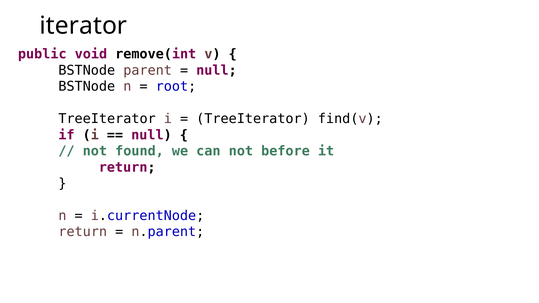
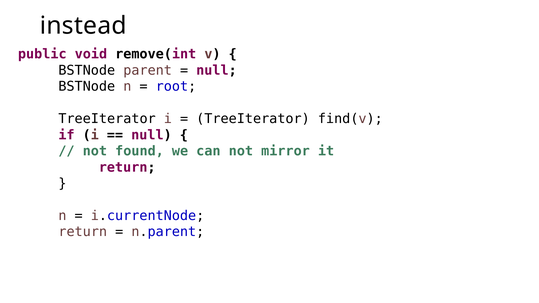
iterator: iterator -> instead (83, 26)
before: before -> mirror (285, 151)
